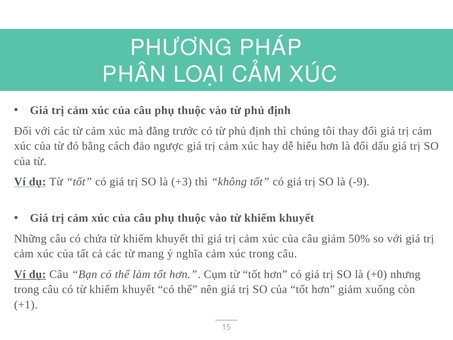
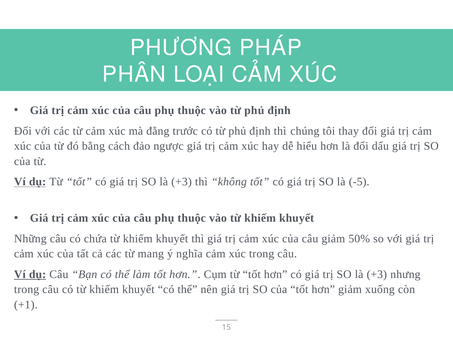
-9: -9 -> -5 (359, 182)
+0: +0 -> +3 (377, 274)
